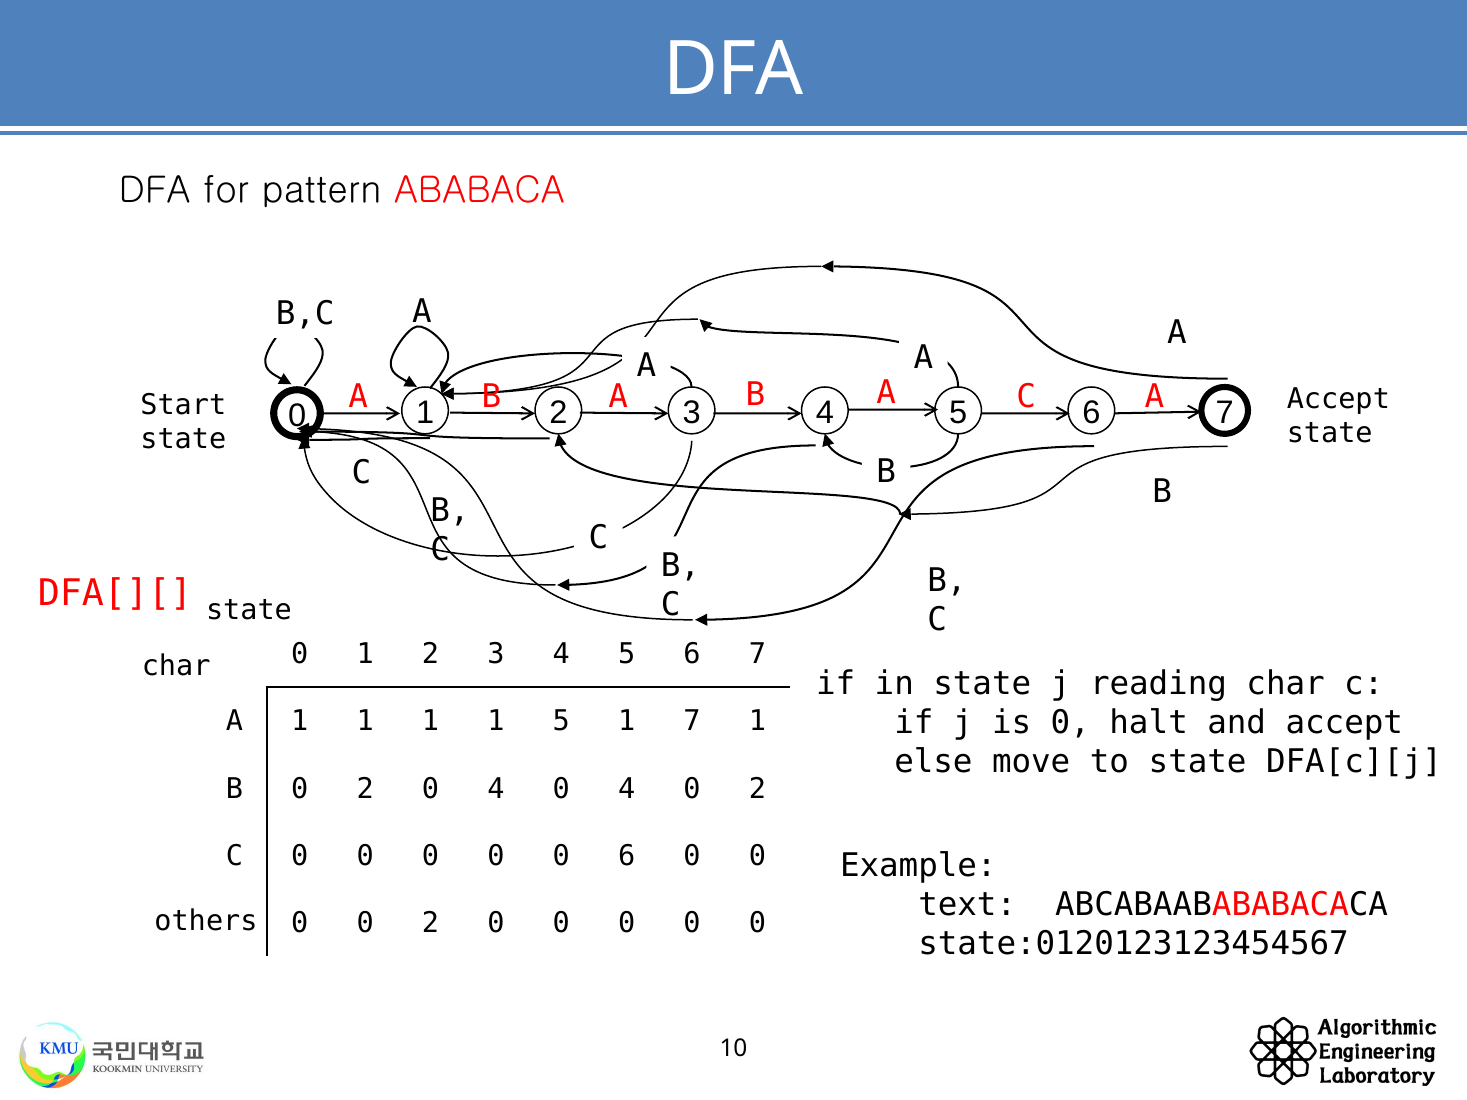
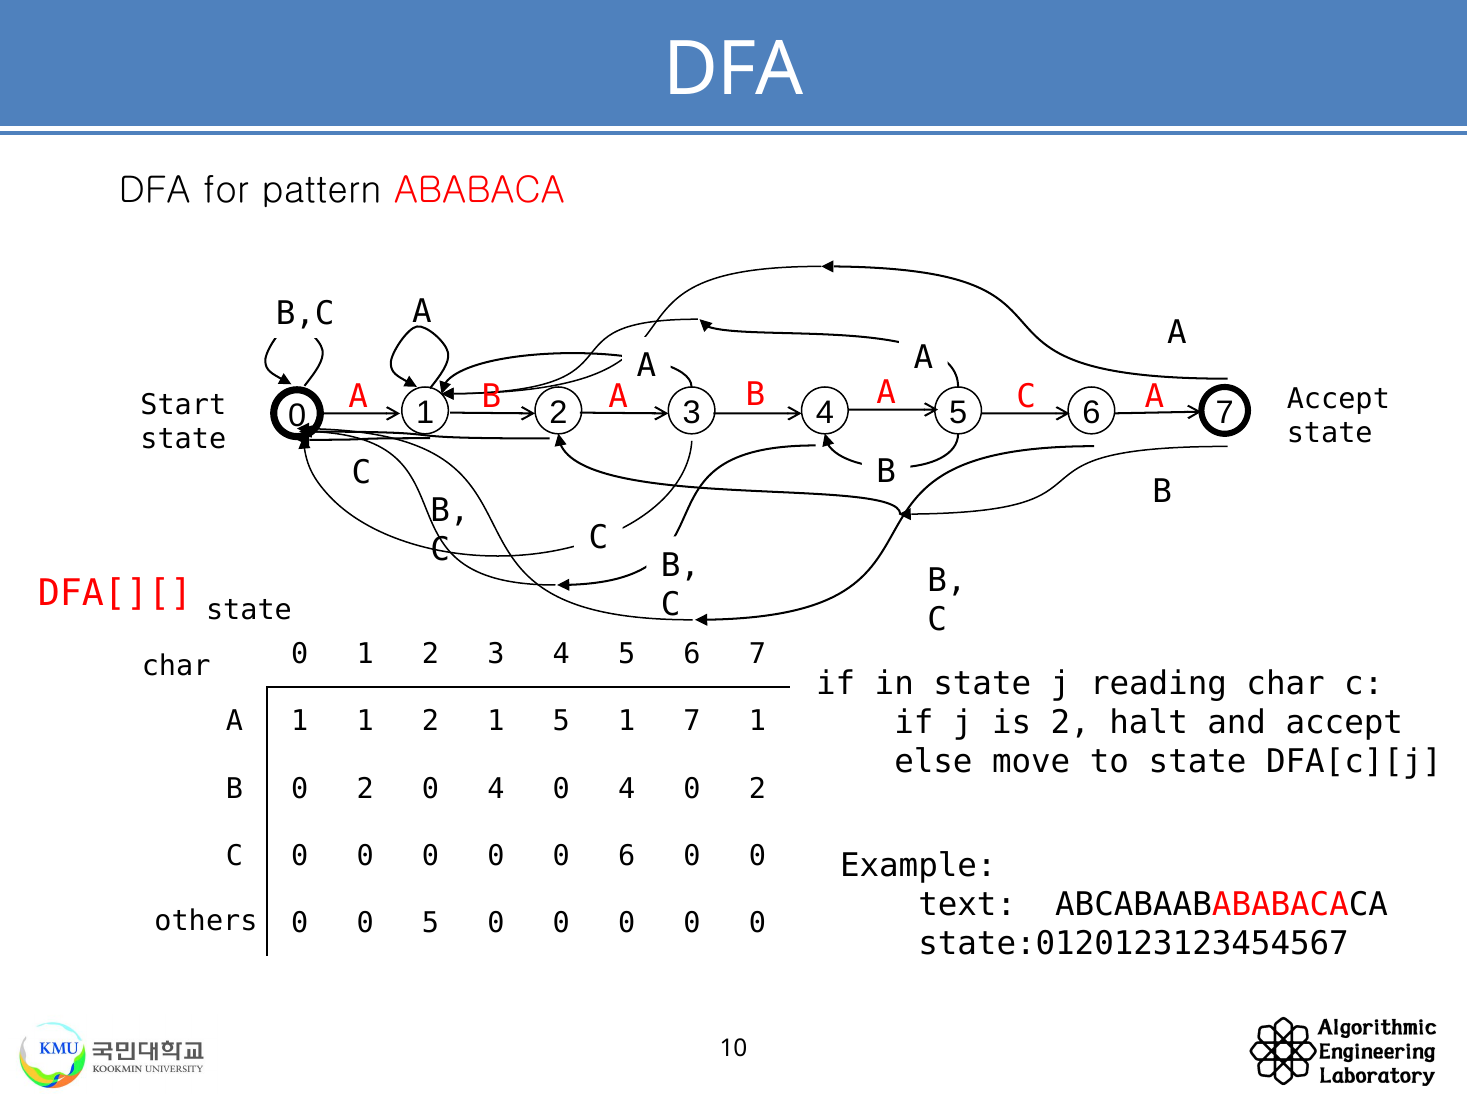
A 1 1 1: 1 -> 2 (431, 721)
is 0: 0 -> 2 (1070, 723)
0 0 2: 2 -> 5 (431, 923)
